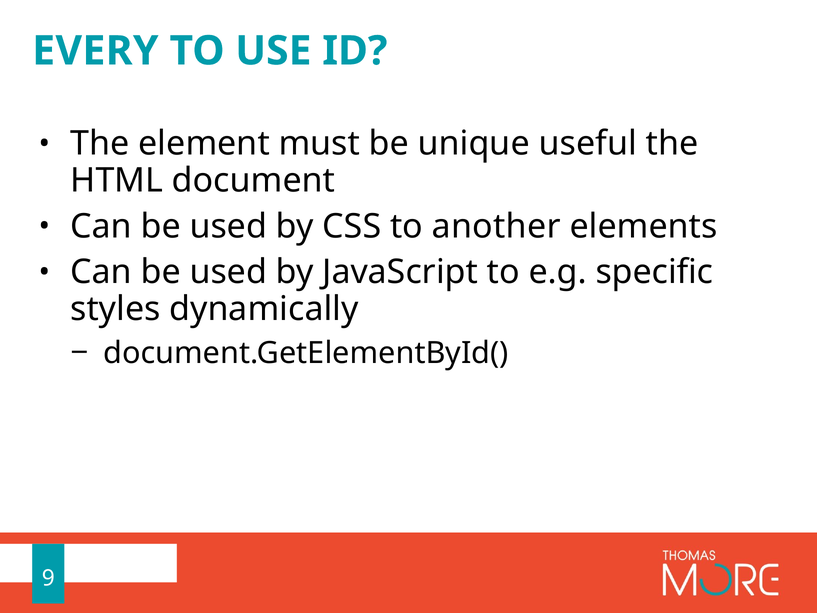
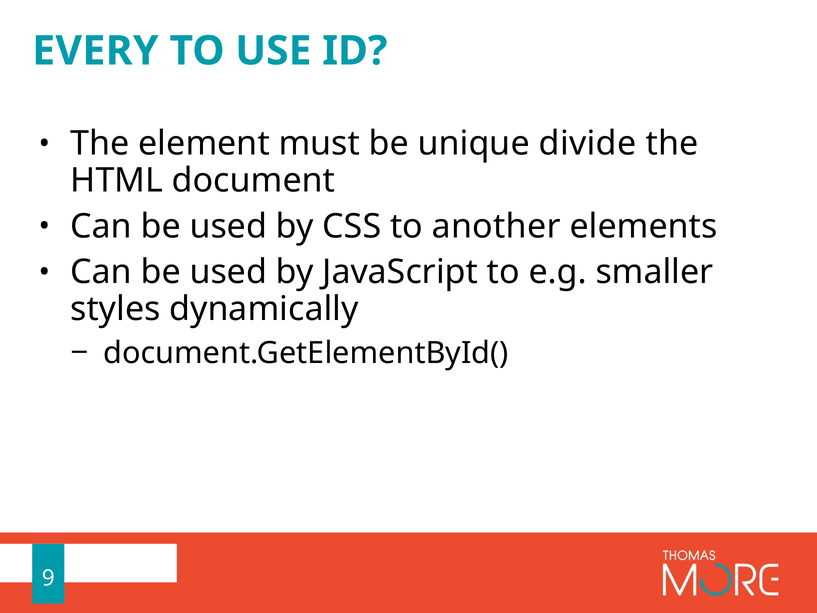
useful: useful -> divide (588, 144)
specific: specific -> smaller (654, 272)
